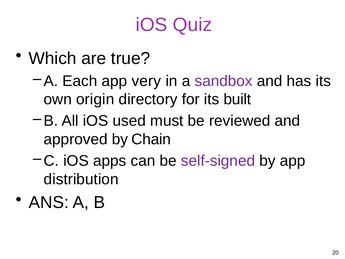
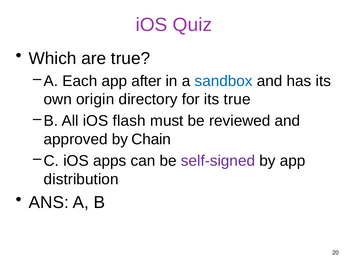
very: very -> after (146, 81)
sandbox colour: purple -> blue (224, 81)
its built: built -> true (237, 99)
used: used -> flash (129, 121)
